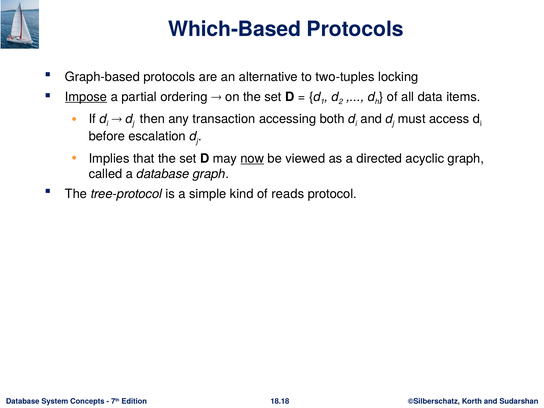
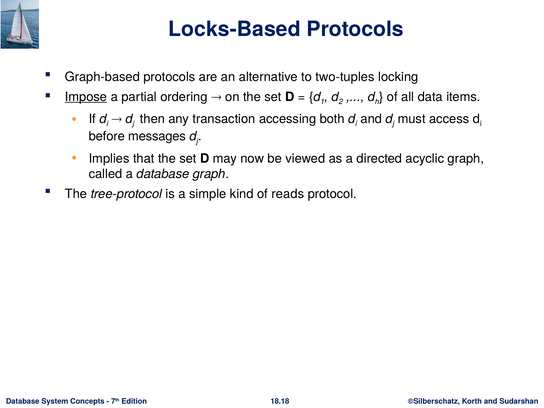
Which-Based: Which-Based -> Locks-Based (234, 29)
escalation: escalation -> messages (157, 136)
now underline: present -> none (252, 158)
